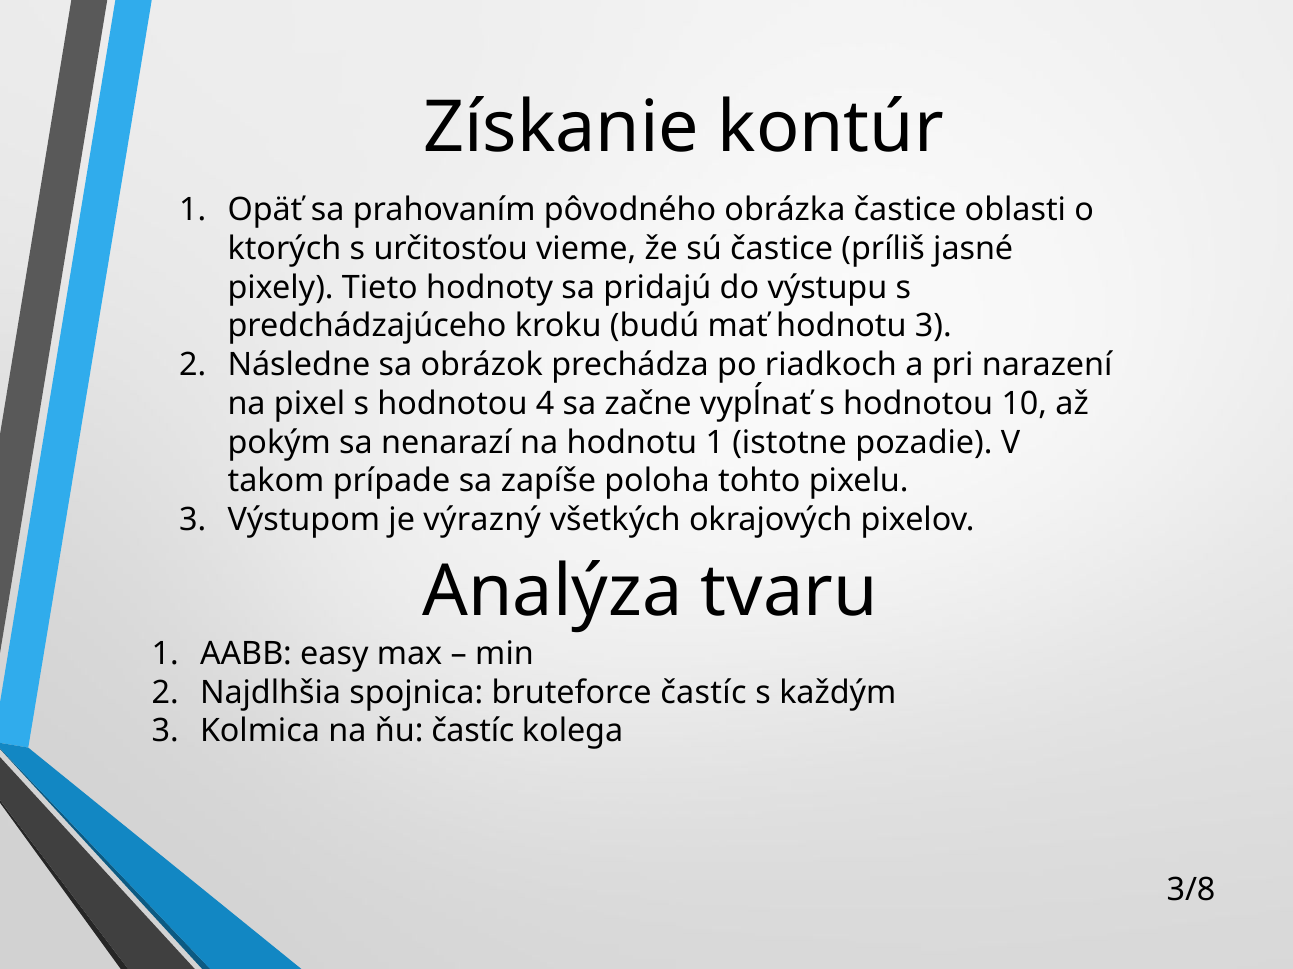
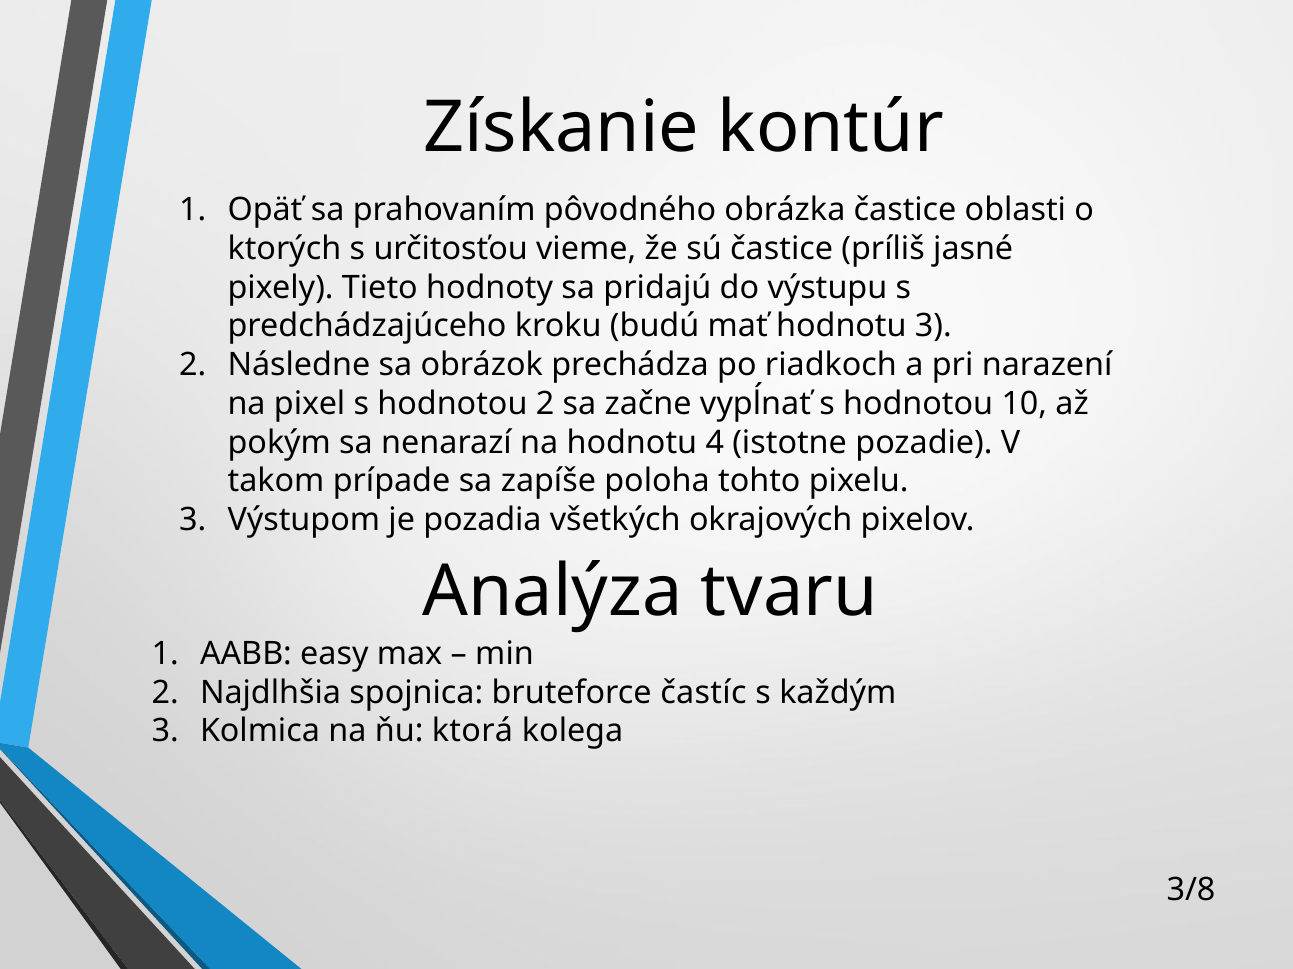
hodnotou 4: 4 -> 2 (545, 404)
hodnotu 1: 1 -> 4 (715, 443)
výrazný: výrazný -> pozadia (482, 520)
ňu častíc: častíc -> ktorá (472, 732)
